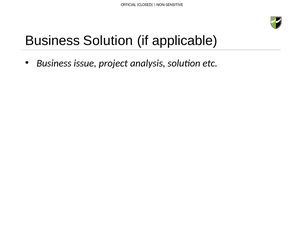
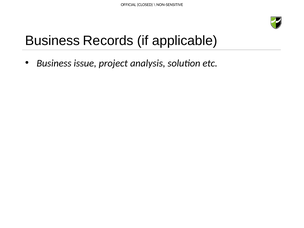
Business Solution: Solution -> Records (108, 41)
